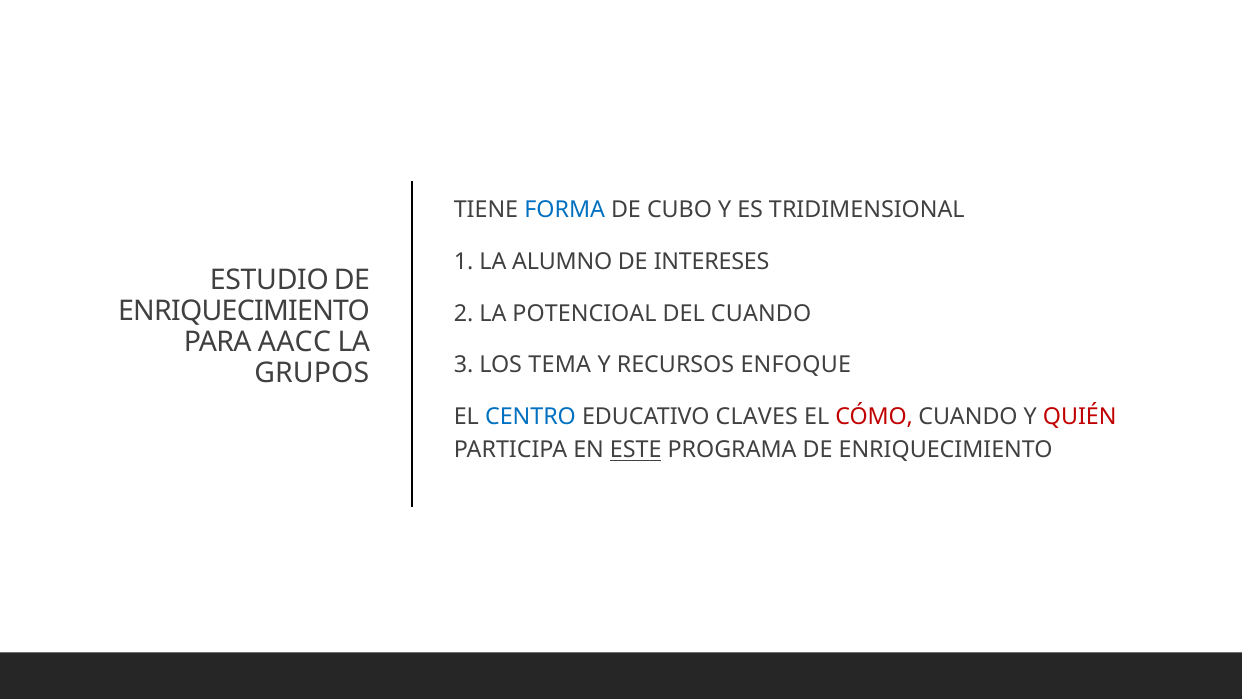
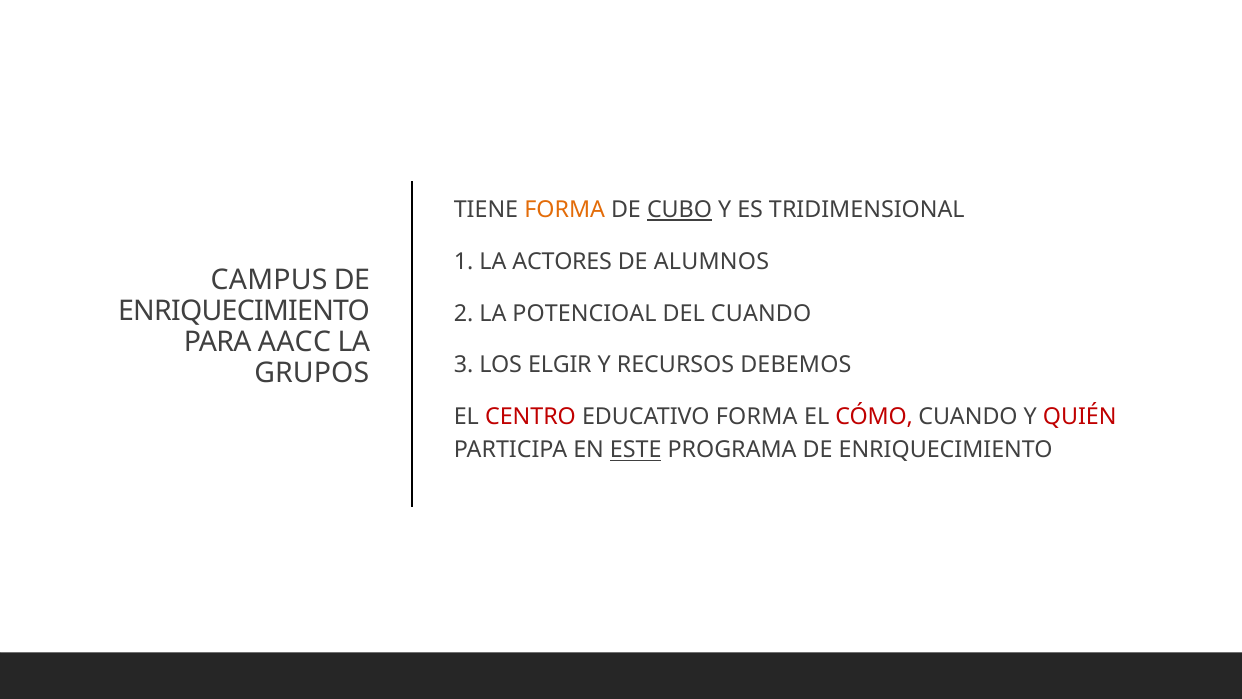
FORMA colour: blue -> orange (565, 210)
CUBO underline: none -> present (680, 210)
ALUMNO: ALUMNO -> ACTORES (562, 262)
INTERESES: INTERESES -> ALUMNOS (711, 262)
ESTUDIO: ESTUDIO -> CAMPUS (269, 280)
TEMA: TEMA -> ELGIR (560, 365)
ENFOQUE: ENFOQUE -> DEBEMOS (796, 365)
CENTRO colour: blue -> red (530, 416)
EDUCATIVO CLAVES: CLAVES -> FORMA (757, 416)
